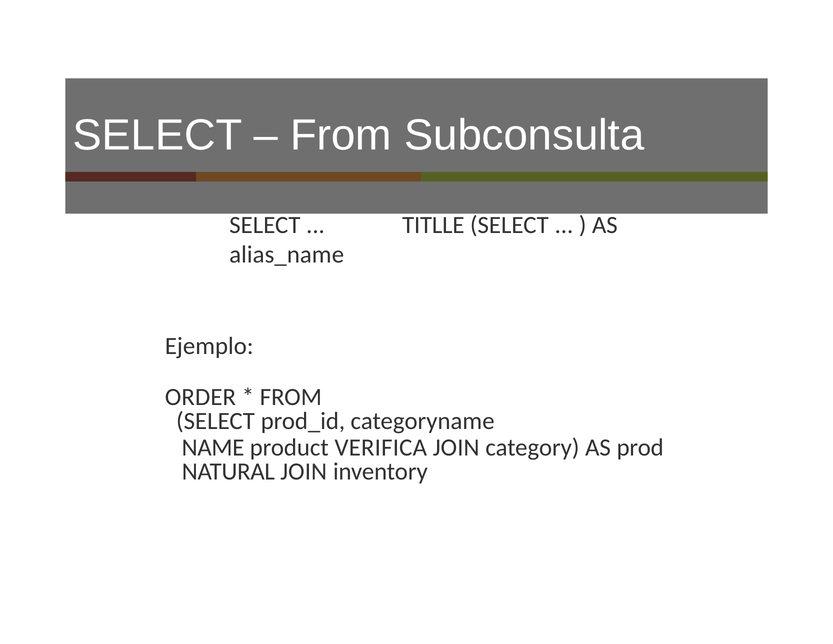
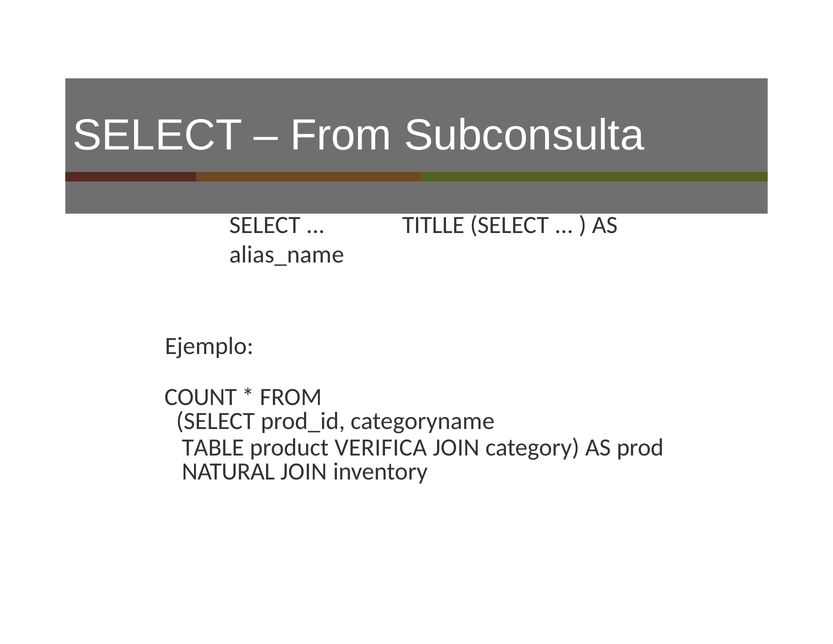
ORDER: ORDER -> COUNT (201, 397)
NAME: NAME -> TABLE (213, 447)
